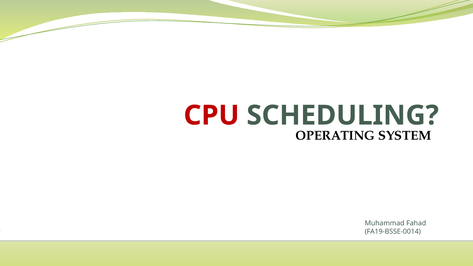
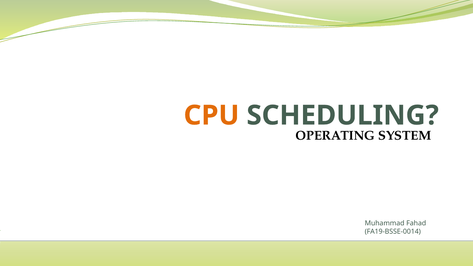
CPU colour: red -> orange (211, 115)
